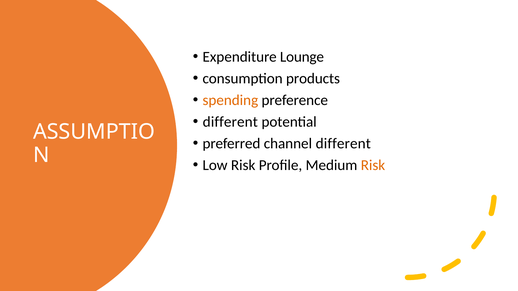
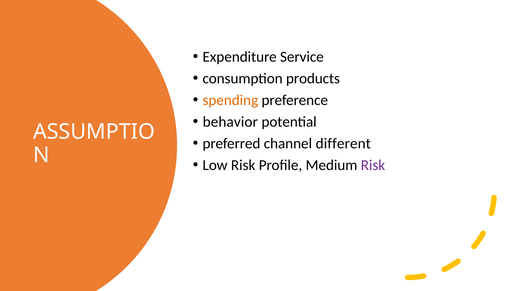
Lounge: Lounge -> Service (302, 57)
different: different -> behavior (230, 122)
Risk colour: orange -> purple (373, 165)
